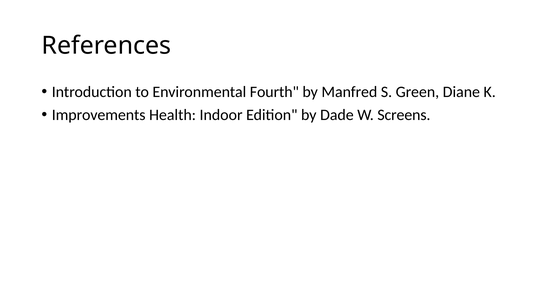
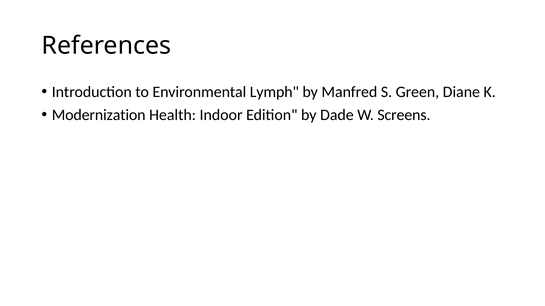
Fourth: Fourth -> Lymph (274, 92)
Improvements: Improvements -> Modernization (99, 115)
